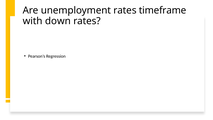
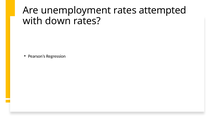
timeframe: timeframe -> attempted (163, 10)
